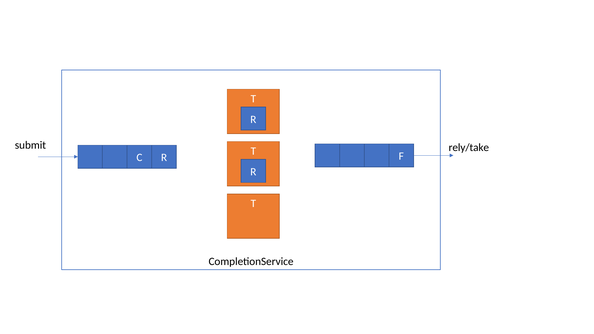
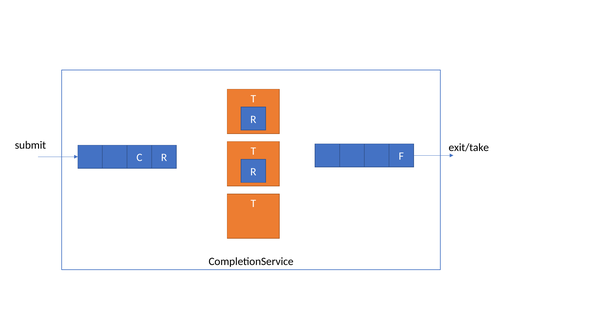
rely/take: rely/take -> exit/take (469, 148)
